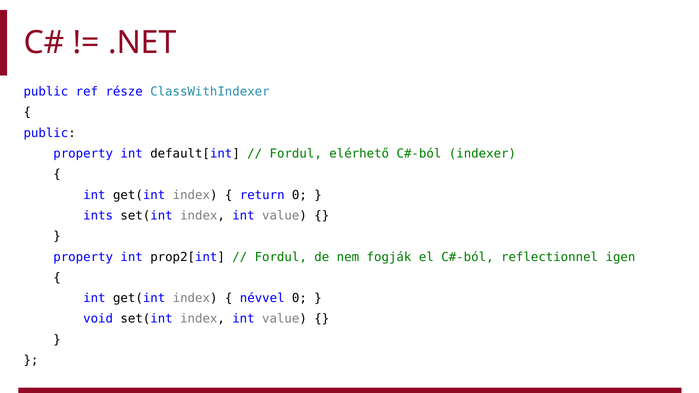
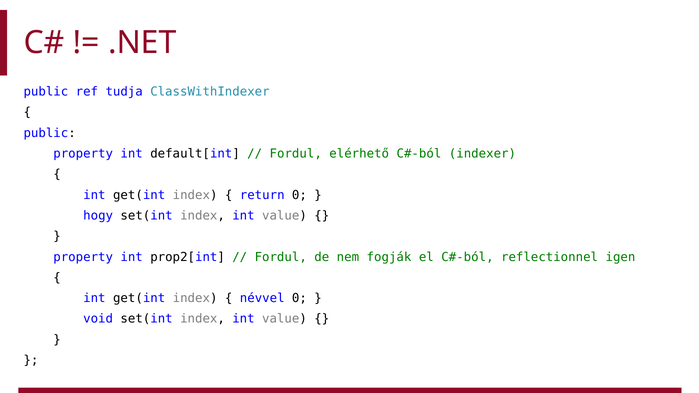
része: része -> tudja (124, 92)
ints: ints -> hogy (98, 216)
